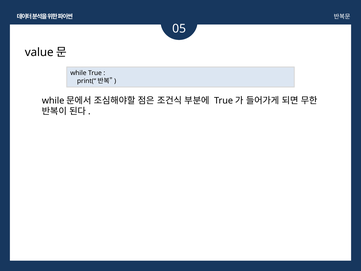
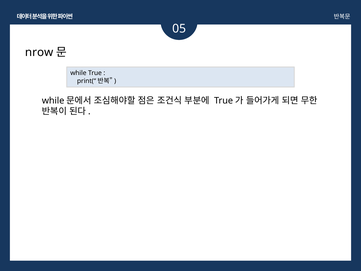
value: value -> nrow (39, 52)
